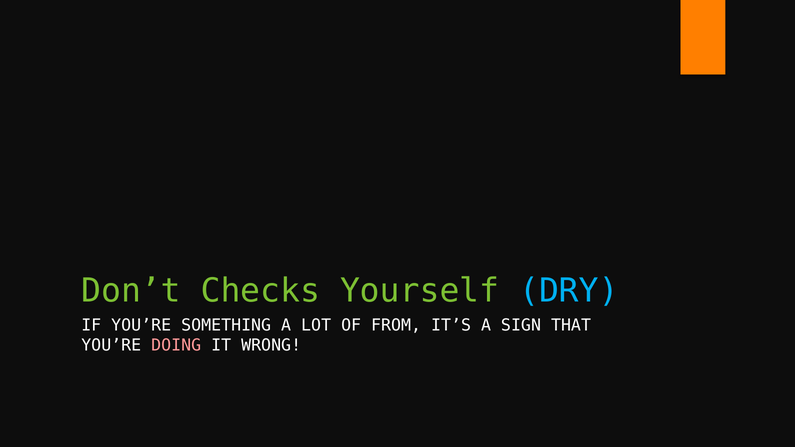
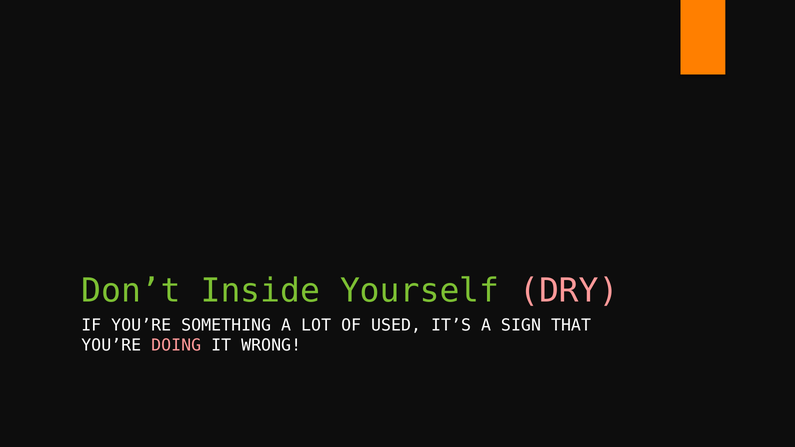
Checks: Checks -> Inside (260, 291)
DRY colour: light blue -> pink (569, 291)
FROM: FROM -> USED (396, 326)
